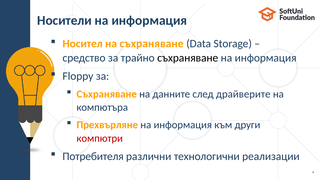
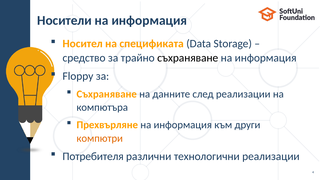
на съхраняване: съхраняване -> спецификата (152, 44)
след драйверите: драйверите -> реализации (243, 94)
компютри colour: red -> orange (100, 138)
